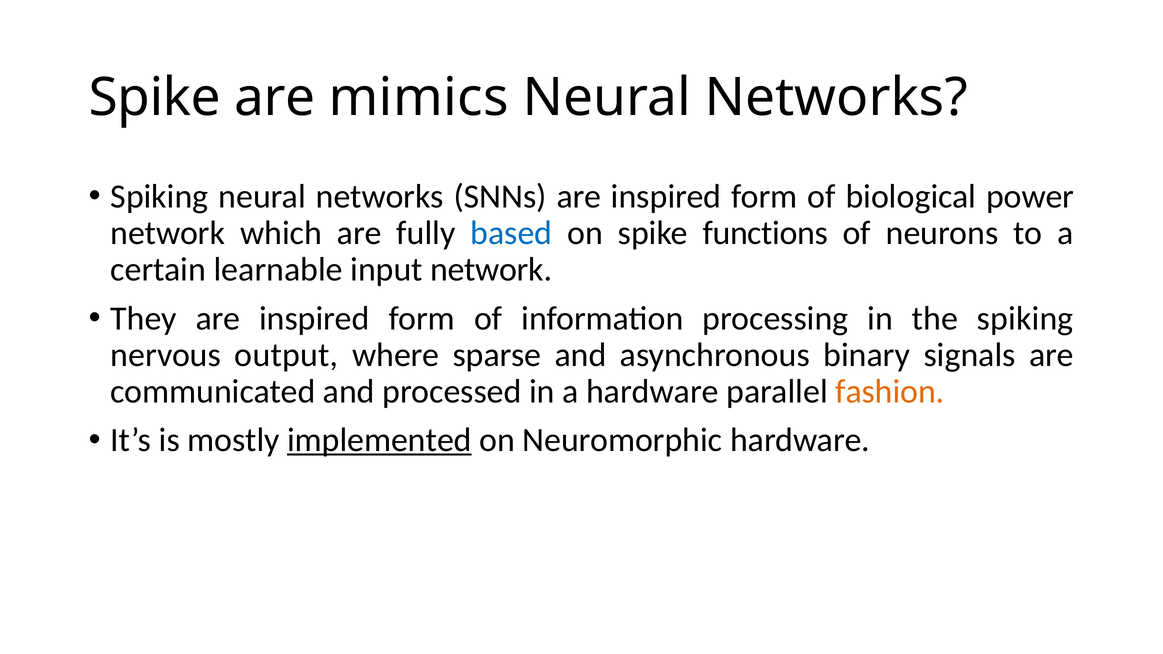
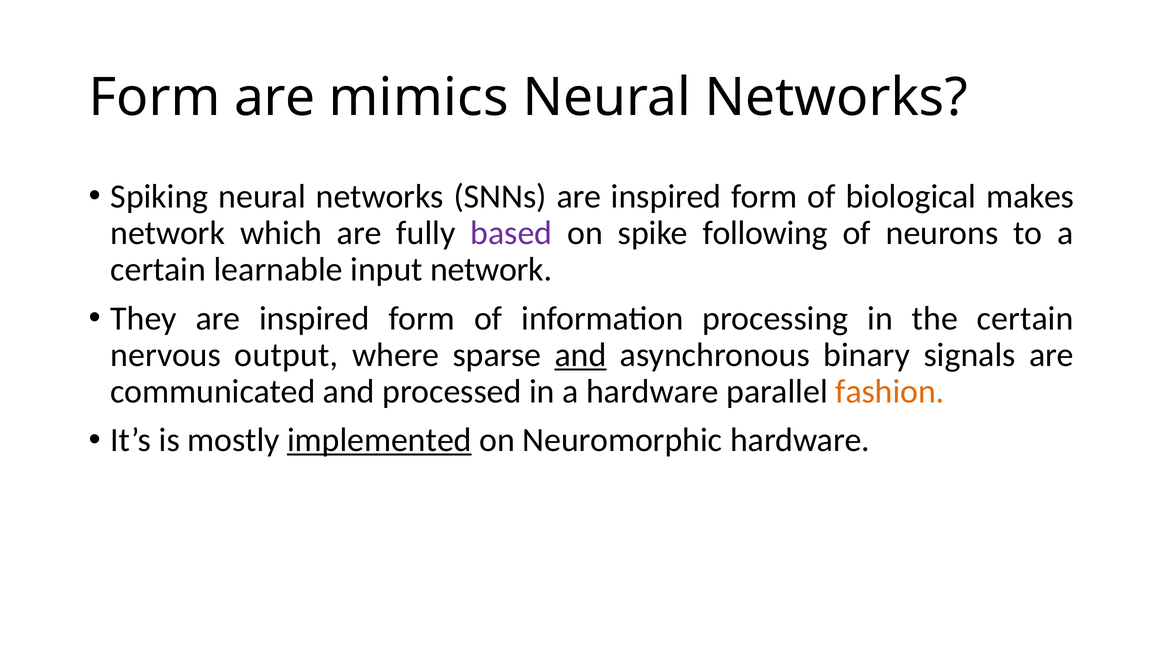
Spike: Spike -> Form (155, 98)
power: power -> makes (1030, 197)
based colour: blue -> purple (511, 233)
functions: functions -> following (765, 233)
the spiking: spiking -> certain (1025, 318)
and underline: none -> present (581, 355)
